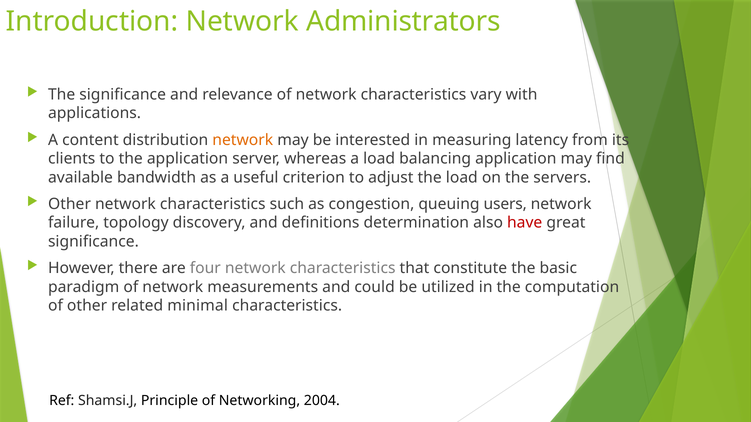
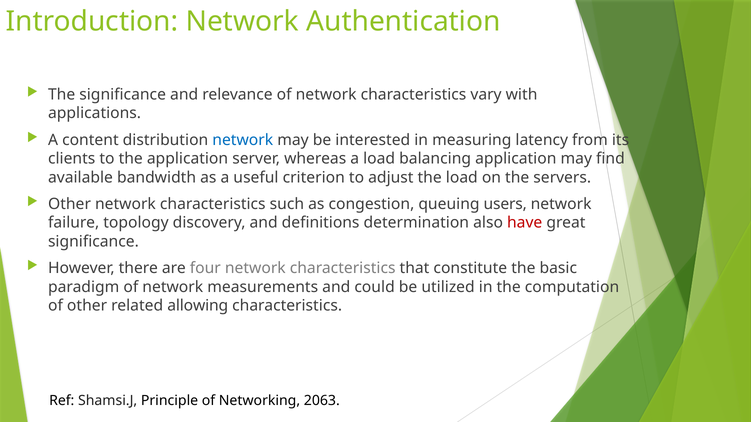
Administrators: Administrators -> Authentication (403, 22)
network colour: orange -> blue (243, 140)
minimal: minimal -> allowing (198, 306)
2004: 2004 -> 2063 (322, 401)
